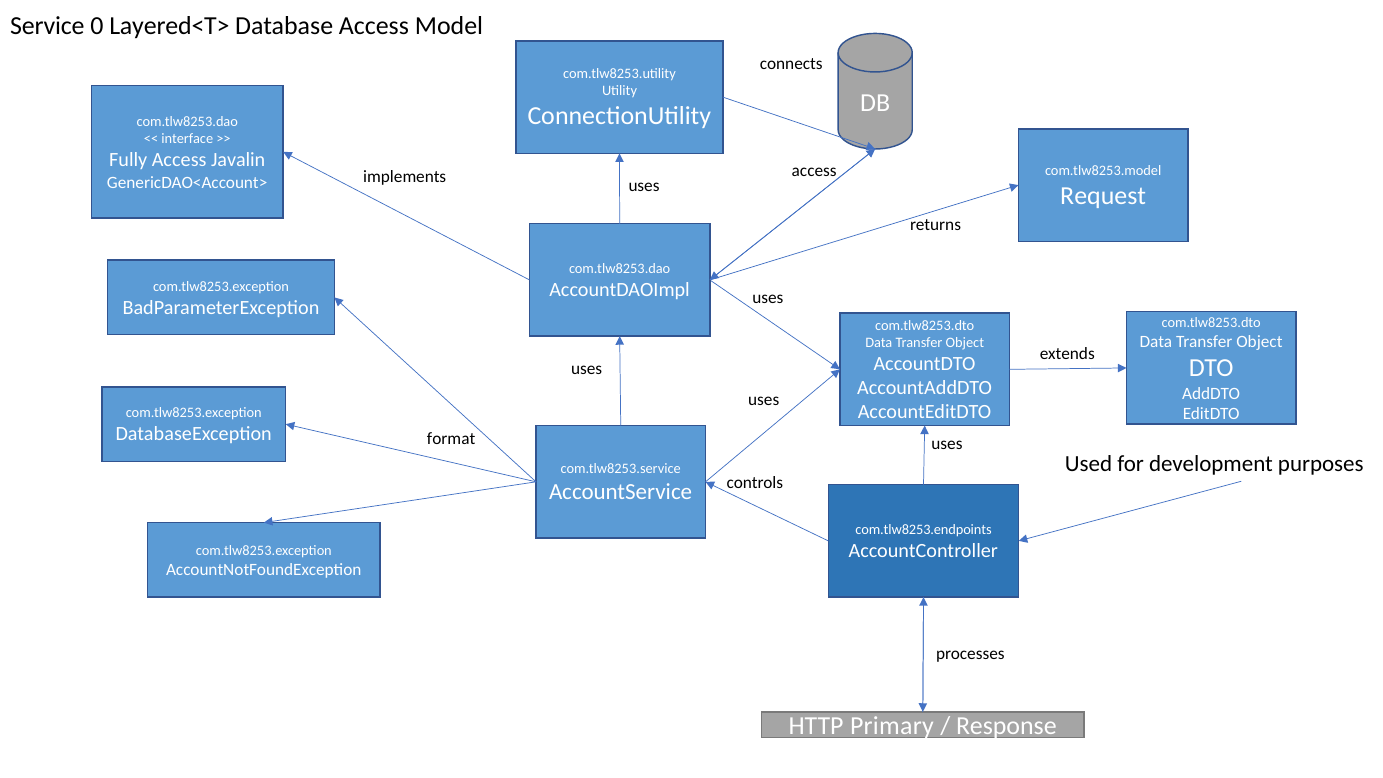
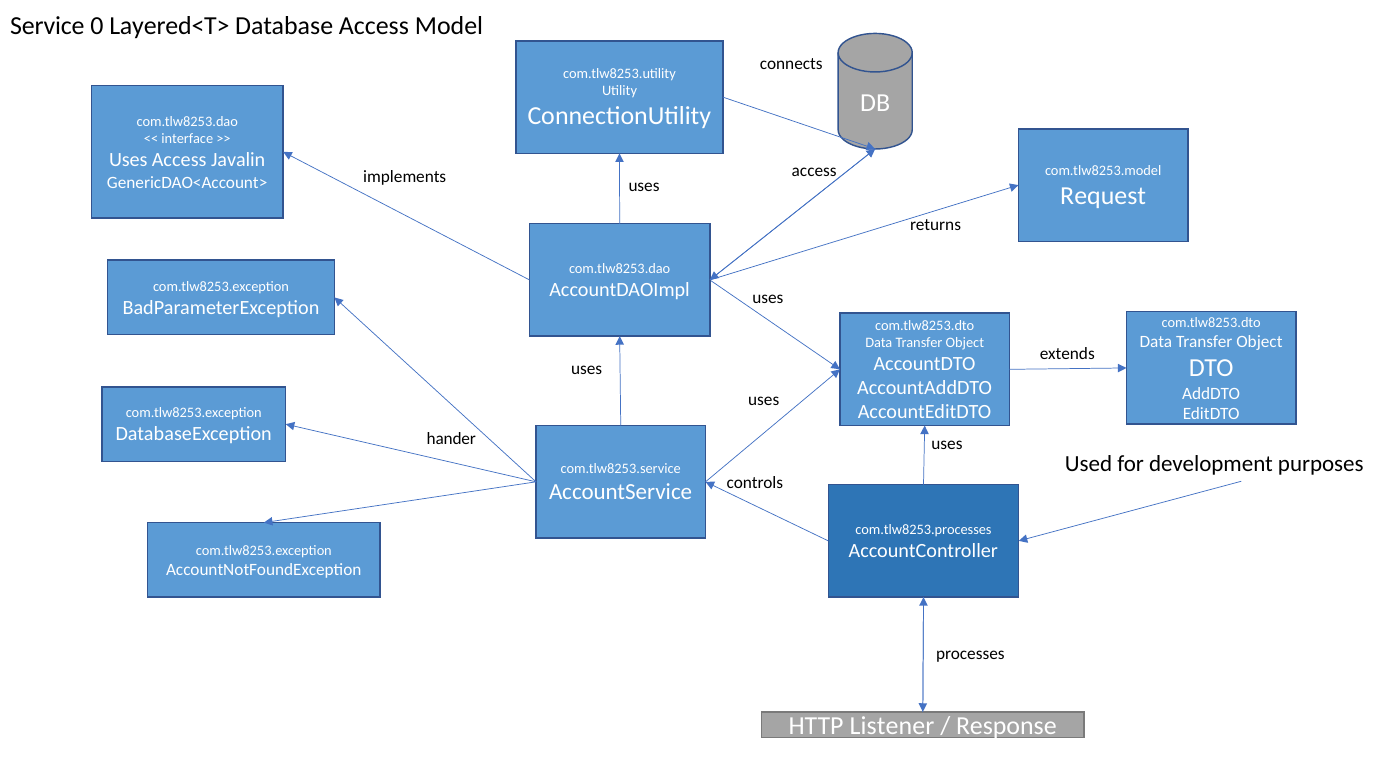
Fully: Fully -> Uses (128, 160)
format: format -> hander (451, 439)
com.tlw8253.endpoints: com.tlw8253.endpoints -> com.tlw8253.processes (924, 530)
Primary: Primary -> Listener (892, 726)
